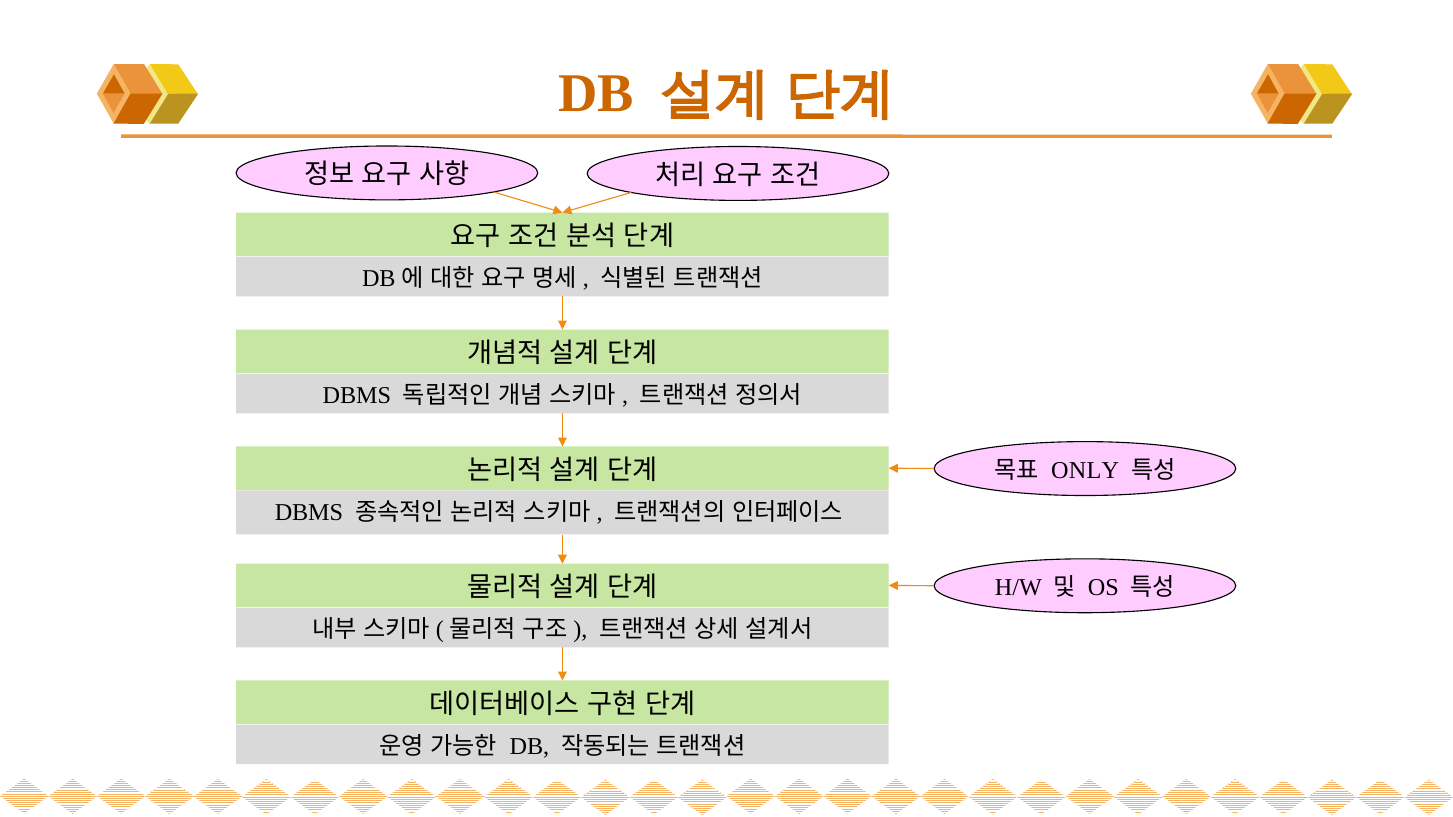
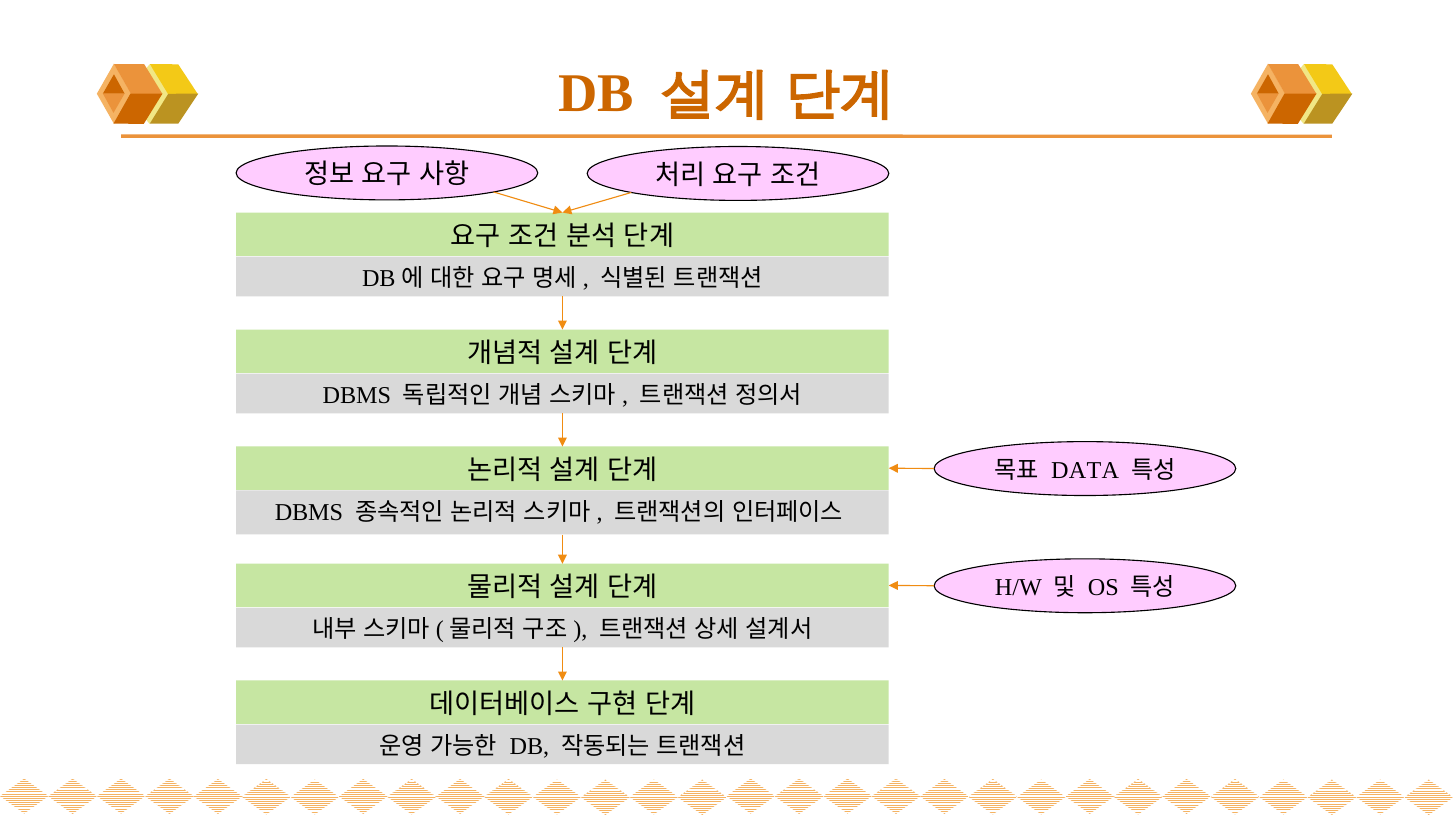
ONLY: ONLY -> DATA (1085, 470)
